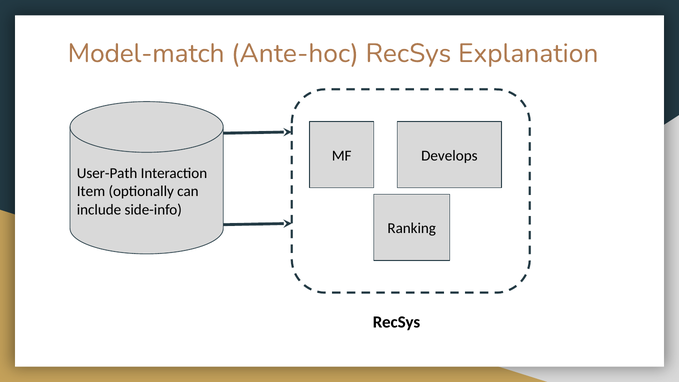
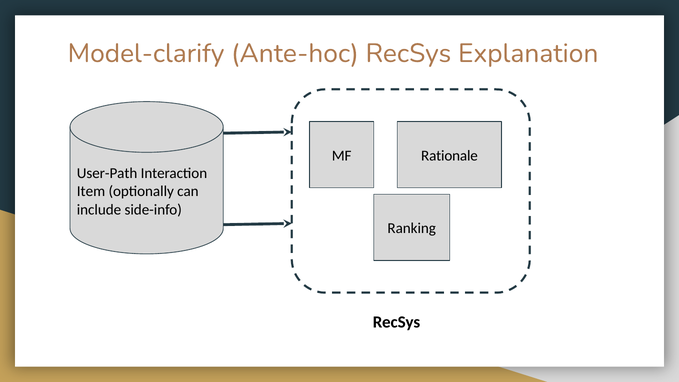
Model-match: Model-match -> Model-clarify (146, 53)
Develops: Develops -> Rationale (449, 156)
